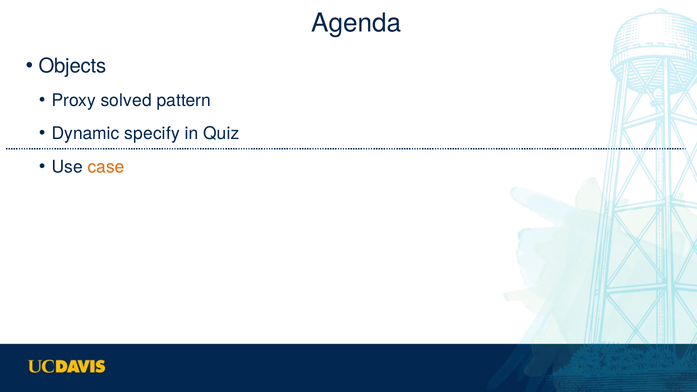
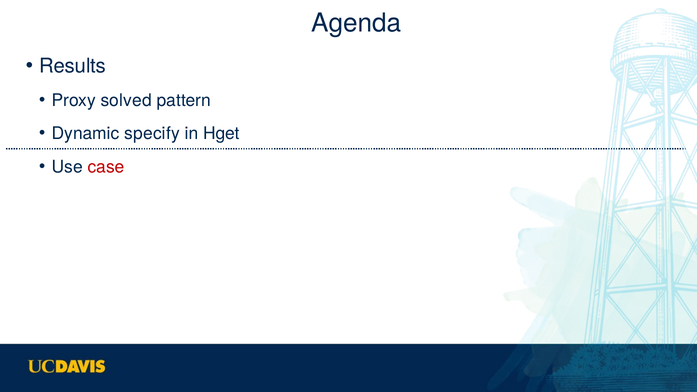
Objects: Objects -> Results (73, 66)
Quiz: Quiz -> Hget (221, 134)
case colour: orange -> red (106, 167)
